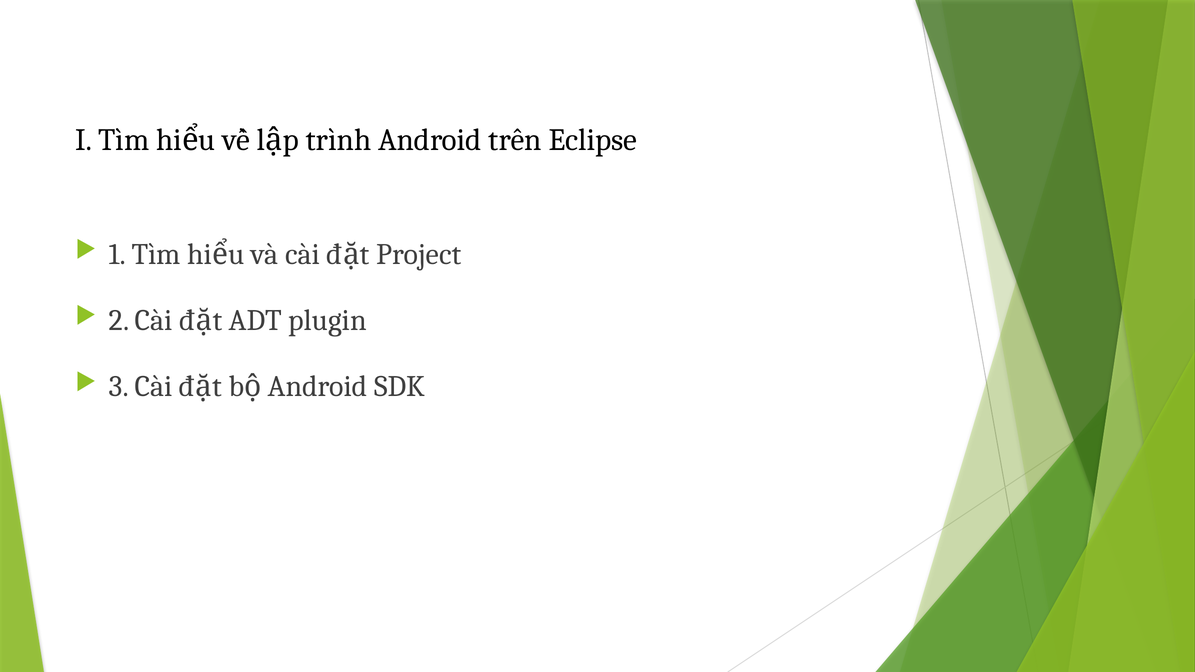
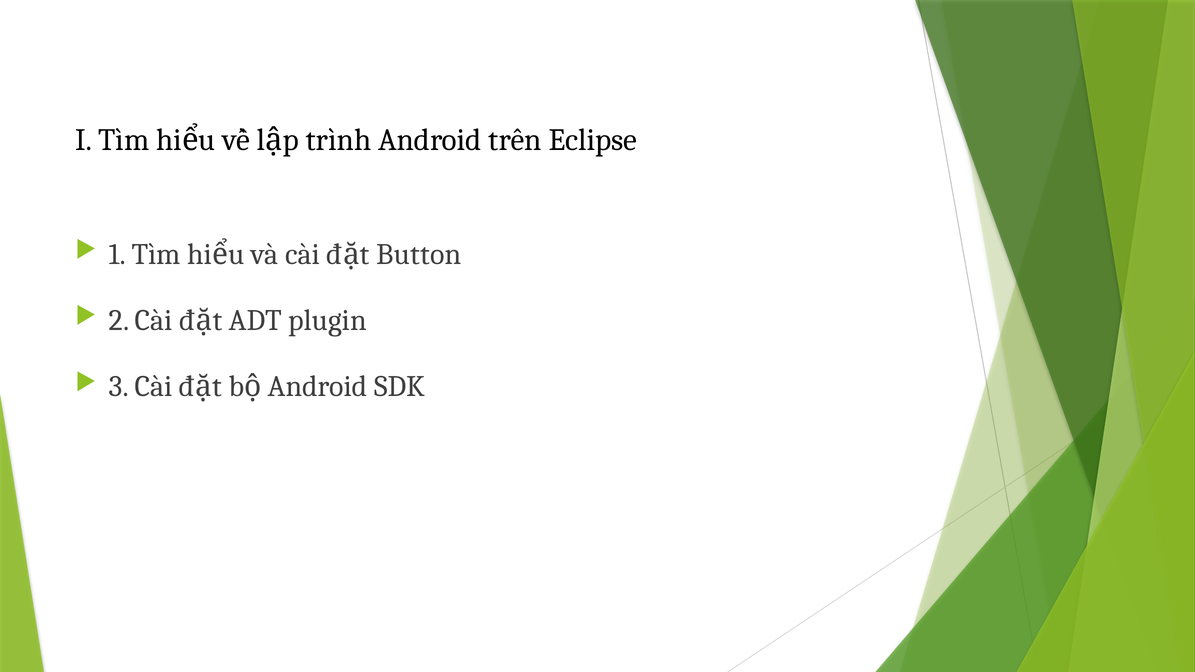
Project: Project -> Button (419, 254)
